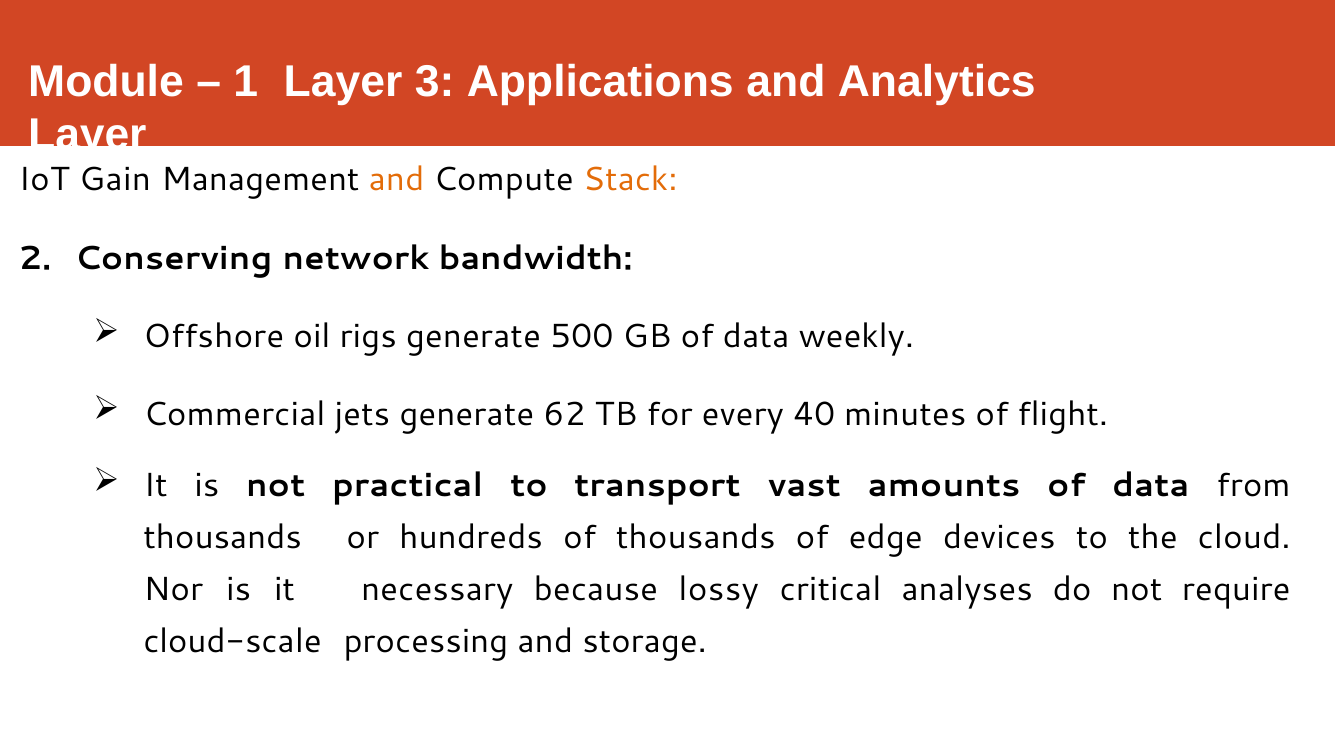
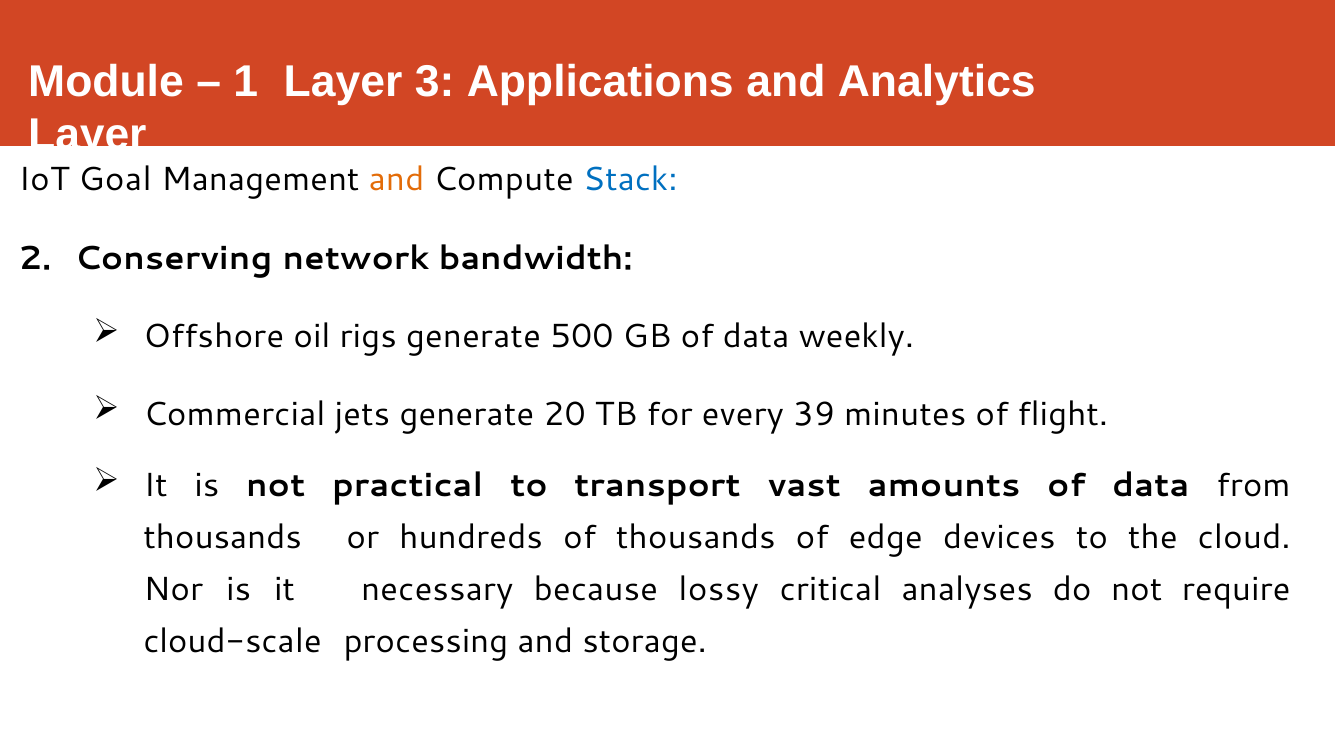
Gain: Gain -> Goal (115, 180)
Stack colour: orange -> blue (630, 180)
62: 62 -> 20 (565, 414)
40: 40 -> 39 (814, 414)
